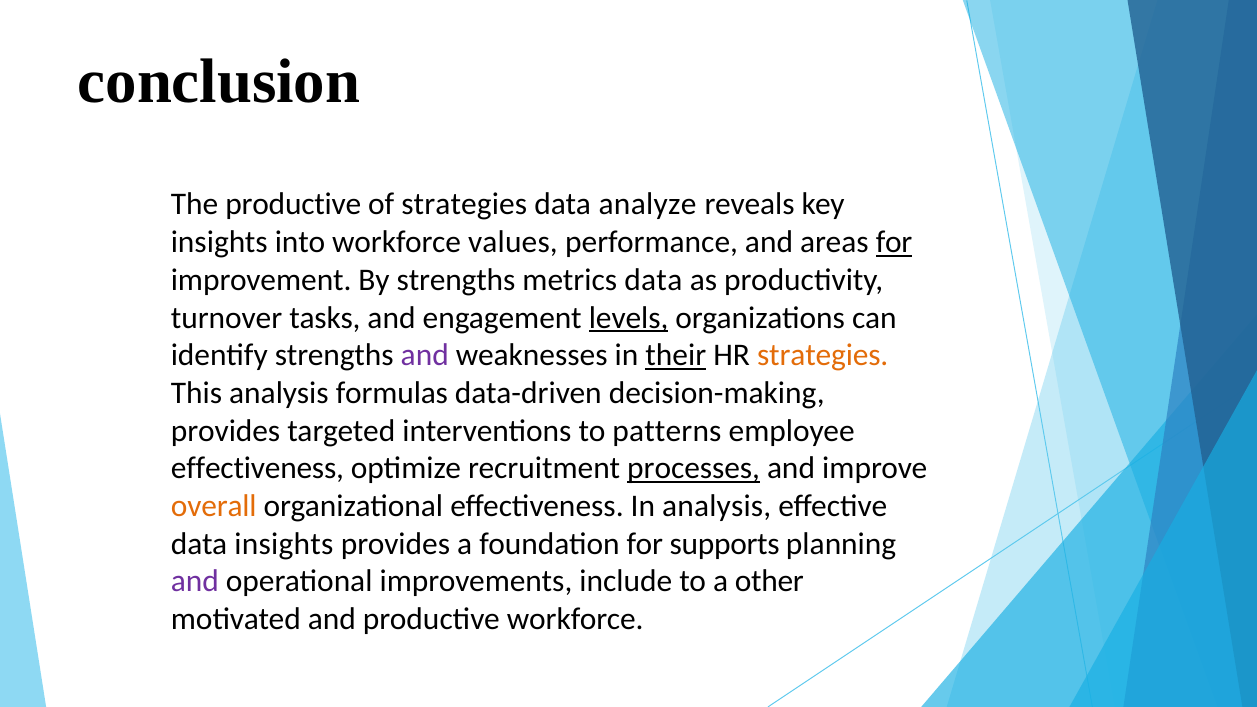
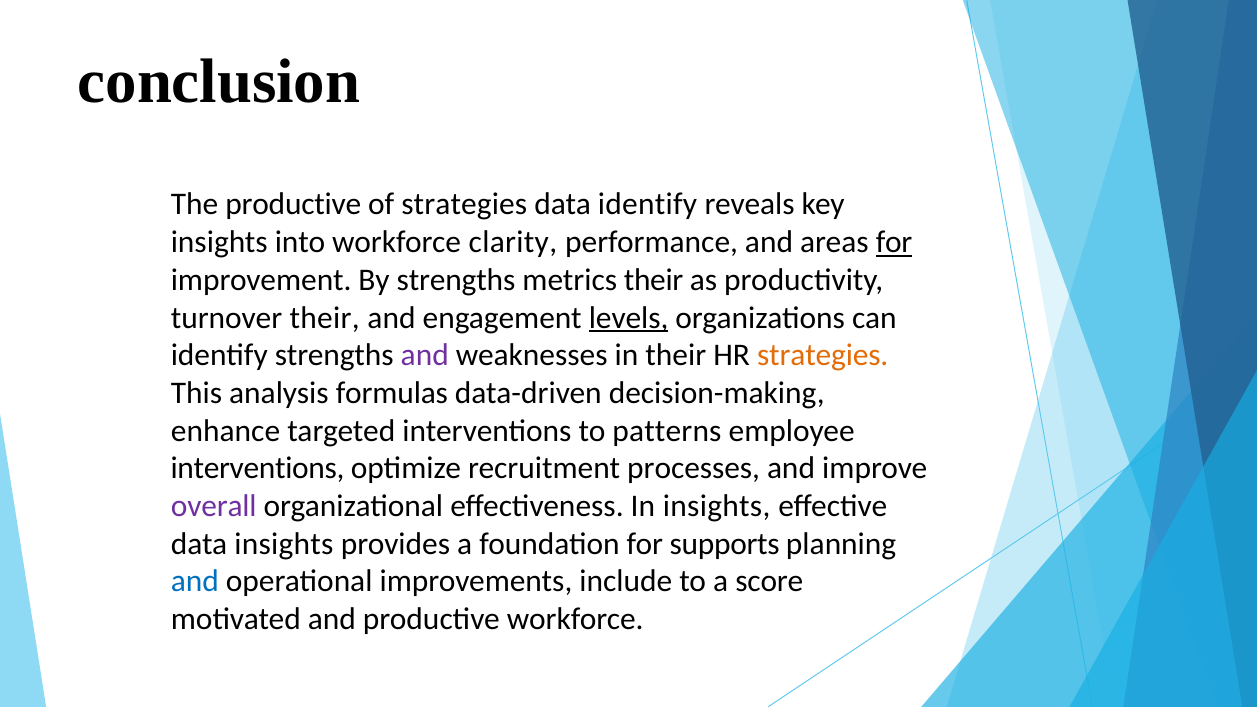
data analyze: analyze -> identify (648, 205)
values: values -> clarity (513, 242)
metrics data: data -> their (654, 280)
turnover tasks: tasks -> their (325, 318)
their underline: present -> none (676, 355)
provides: provides -> enhance (226, 431)
effectiveness: effectiveness -> interventions (257, 469)
processes underline: present -> none (694, 469)
overall colour: orange -> purple (214, 506)
In analysis: analysis -> insights (717, 506)
and colour: purple -> blue (195, 582)
other: other -> score (769, 582)
